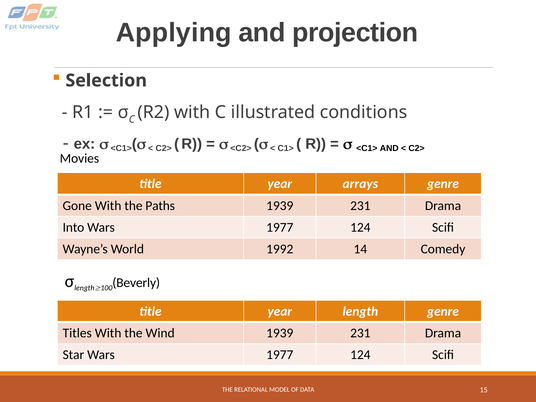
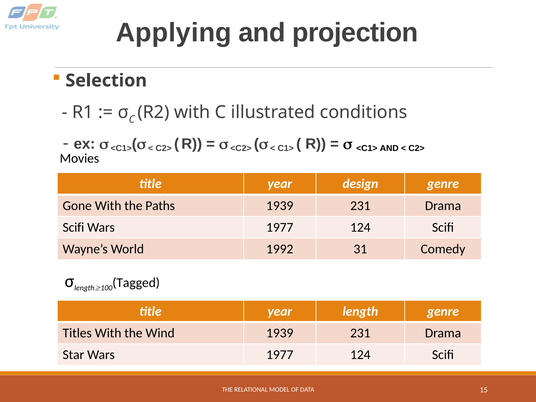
arrays: arrays -> design (360, 184)
Into: Into -> Scifi (73, 227)
14: 14 -> 31 (360, 249)
Beverly: Beverly -> Tagged (136, 283)
